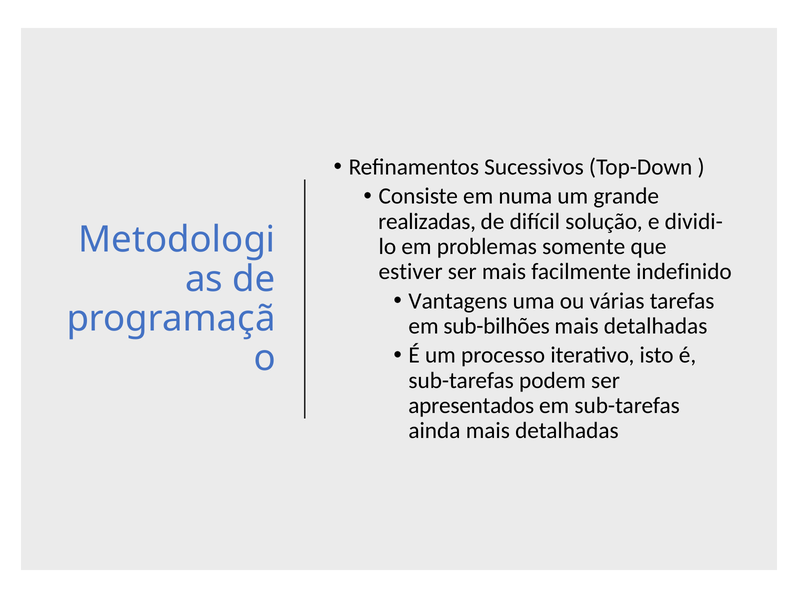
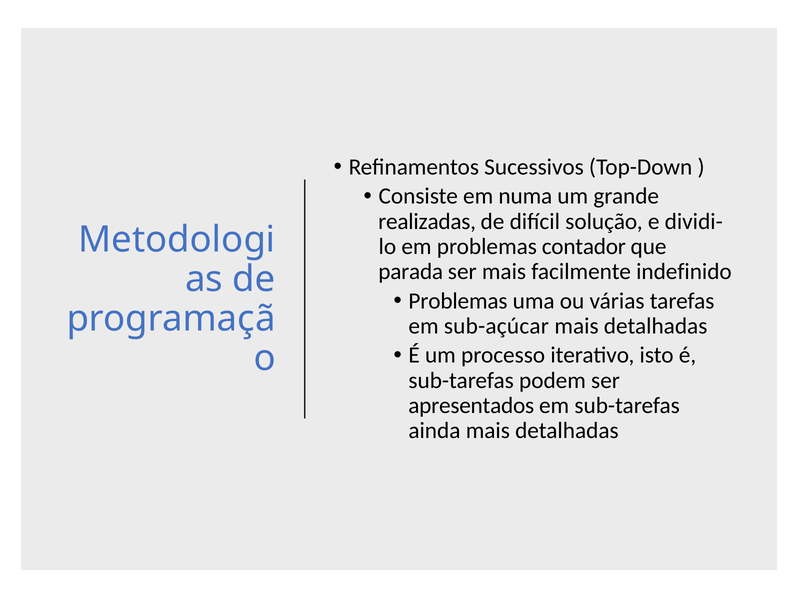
somente: somente -> contador (584, 247)
estiver: estiver -> parada (411, 272)
Vantagens: Vantagens -> Problemas (458, 301)
sub-bilhões: sub-bilhões -> sub-açúcar (496, 326)
